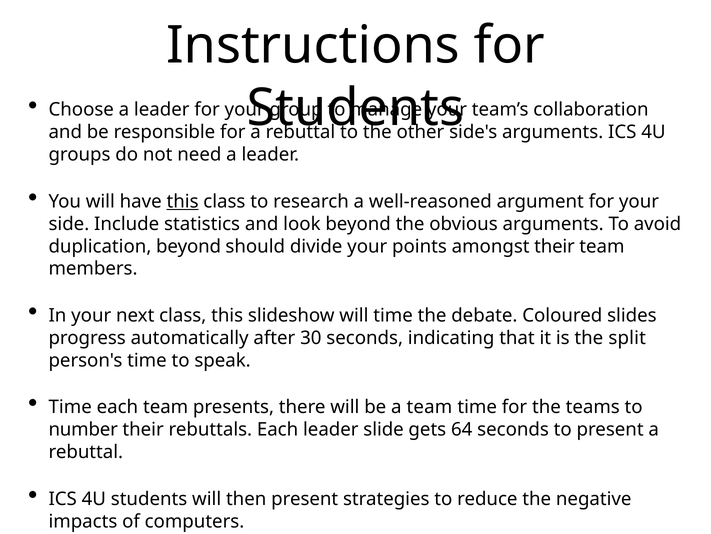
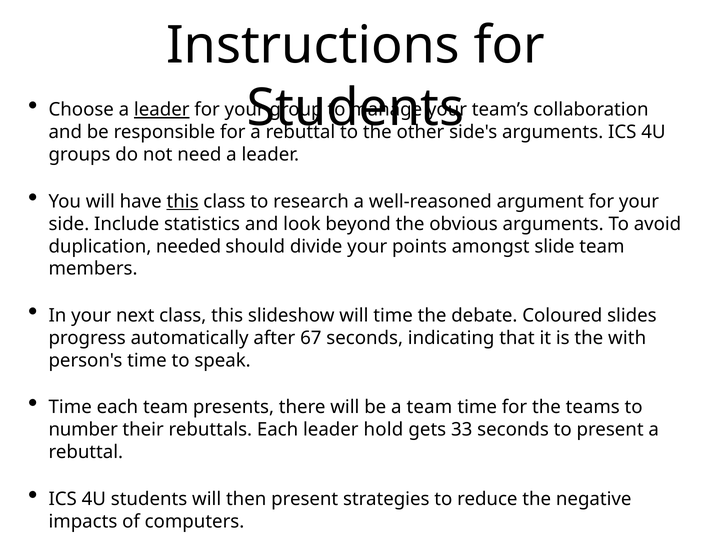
leader underline: none -> present (162, 110)
duplication beyond: beyond -> needed (189, 246)
amongst their: their -> slide (554, 246)
30: 30 -> 67 (311, 338)
split: split -> with (627, 338)
slide: slide -> hold (383, 429)
64: 64 -> 33 (462, 429)
